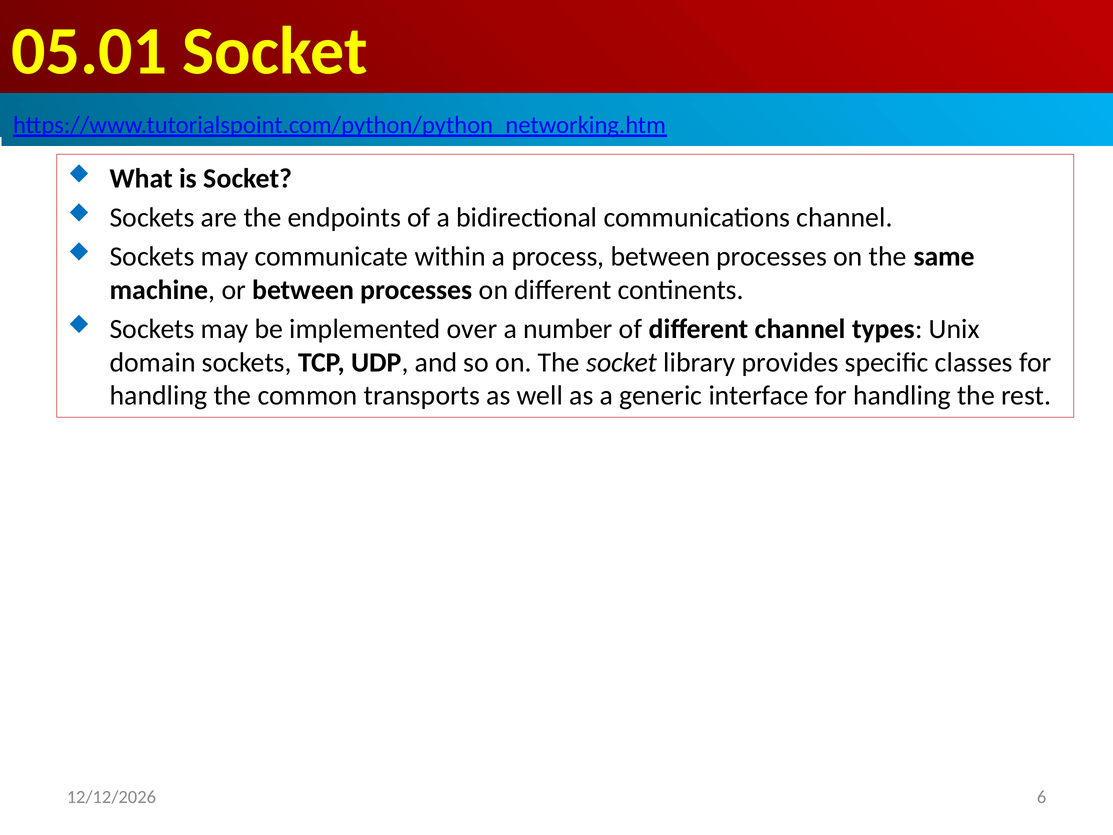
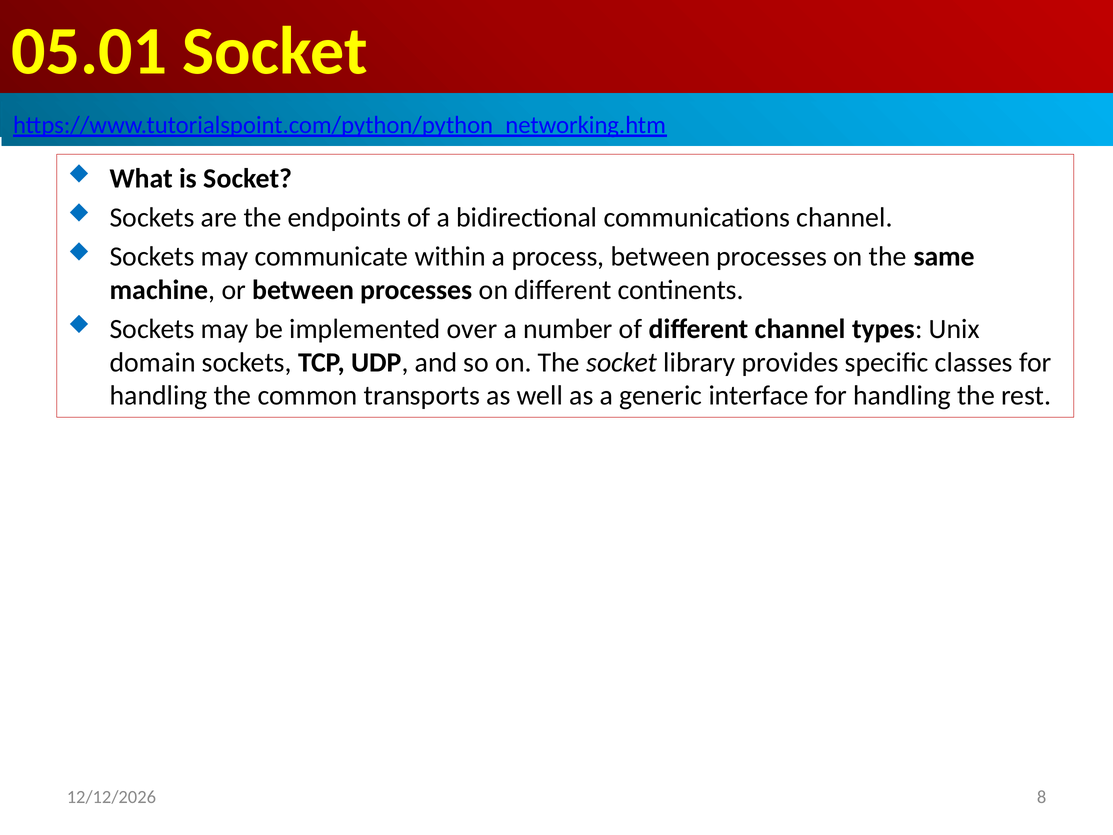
6: 6 -> 8 (1042, 797)
